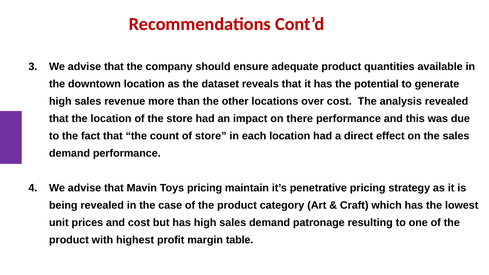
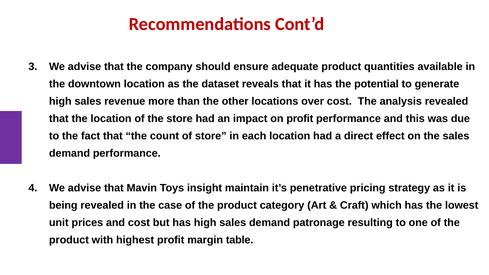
on there: there -> profit (300, 119)
Toys pricing: pricing -> insight (205, 188)
